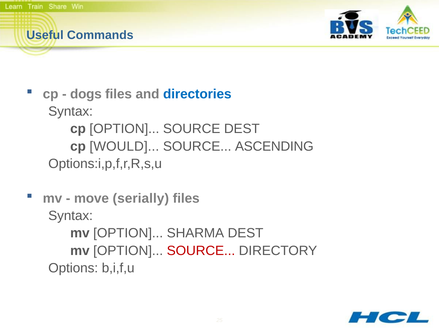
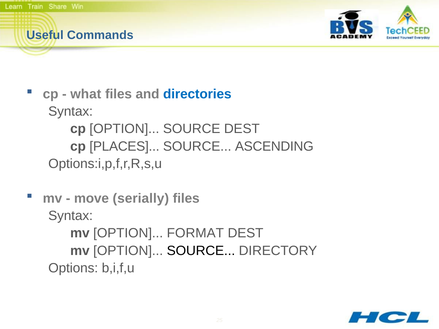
dogs: dogs -> what (86, 94)
WOULD: WOULD -> PLACES (124, 146)
SHARMA: SHARMA -> FORMAT (195, 233)
SOURCE colour: red -> black (201, 251)
